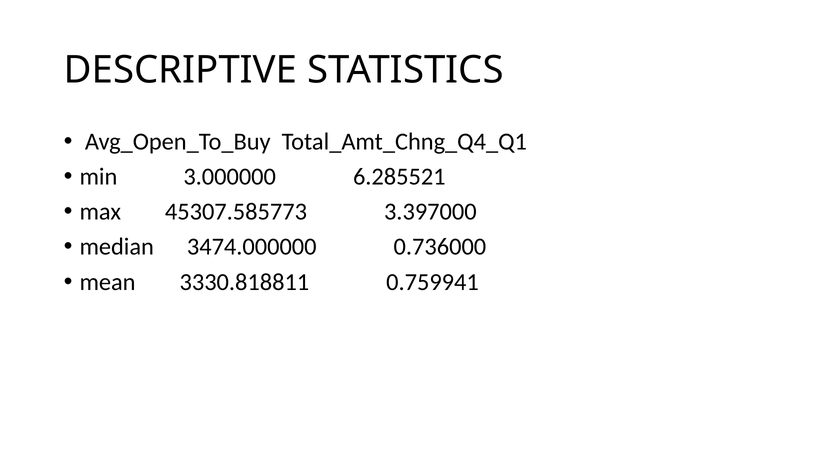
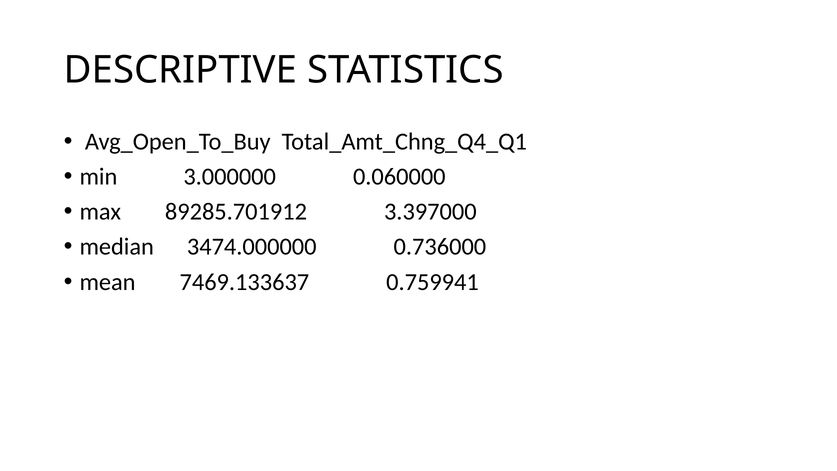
6.285521: 6.285521 -> 0.060000 (399, 177)
45307.585773: 45307.585773 -> 89285.701912 (236, 212)
3330.818811: 3330.818811 -> 7469.133637 (244, 282)
